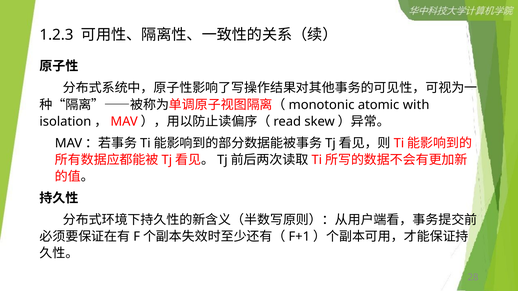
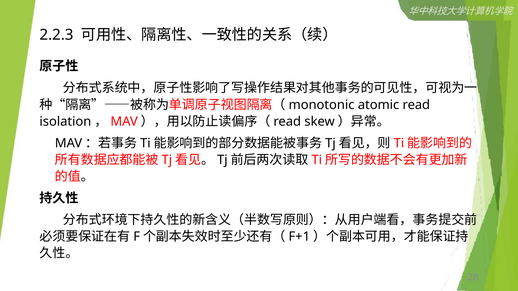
1.2.3: 1.2.3 -> 2.2.3 (56, 35)
atomic with: with -> read (416, 105)
